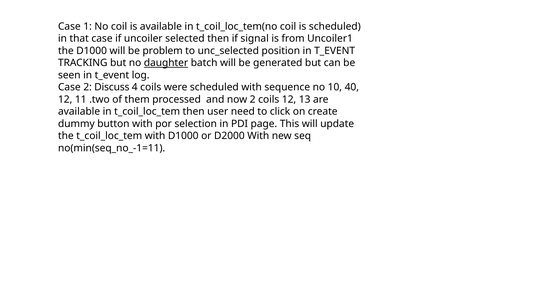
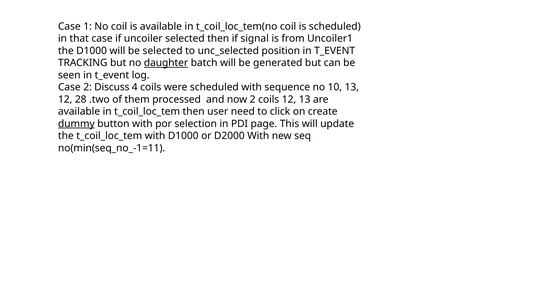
be problem: problem -> selected (163, 51)
10 40: 40 -> 13 (352, 87)
11: 11 -> 28 (81, 100)
dummy underline: none -> present (76, 124)
